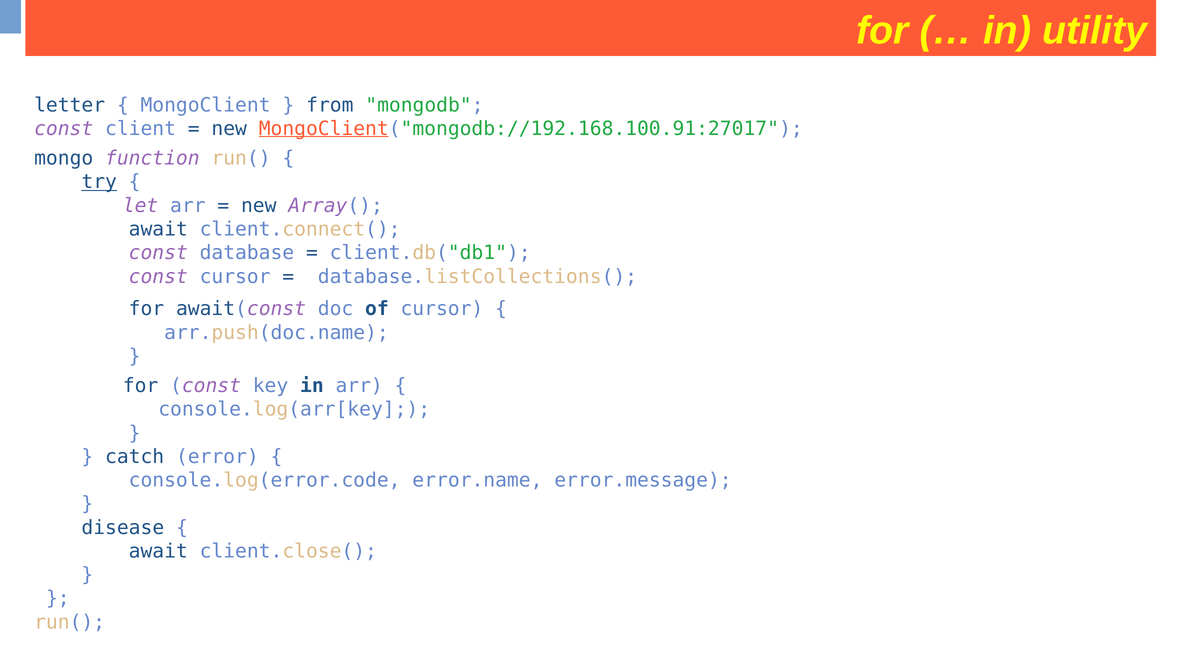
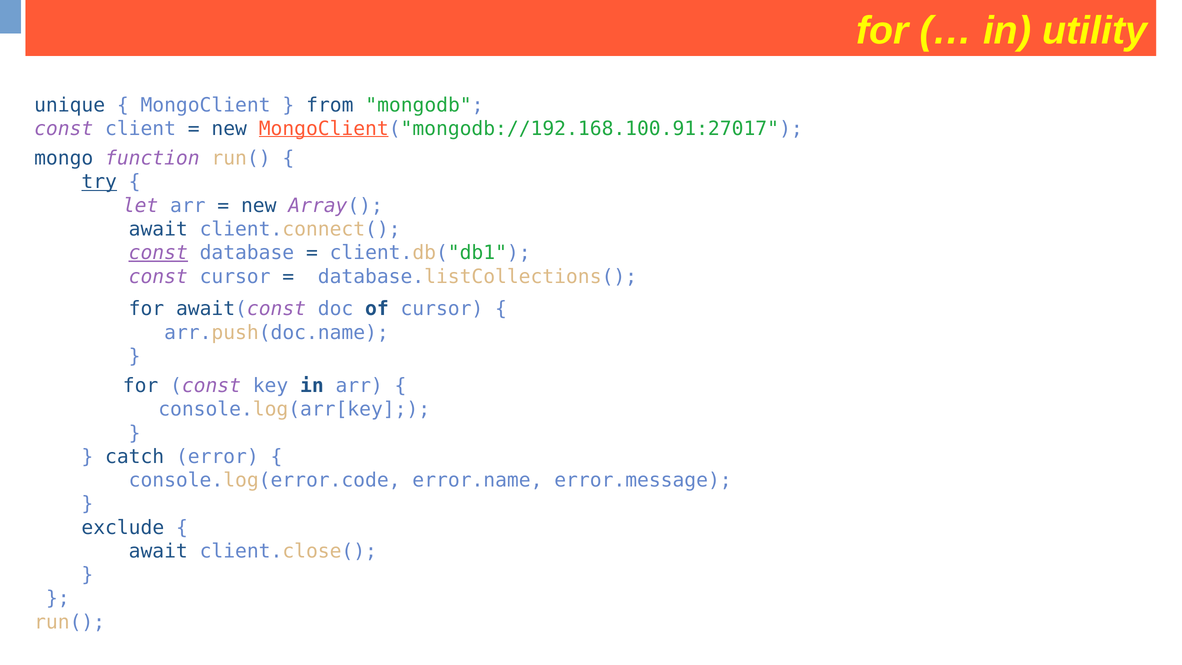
letter: letter -> unique (70, 105)
const underline: none -> present (158, 253)
disease: disease -> exclude (123, 527)
